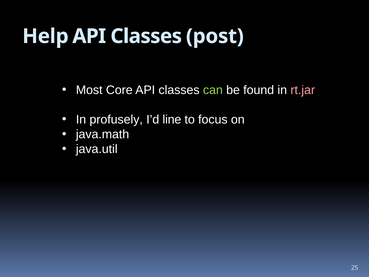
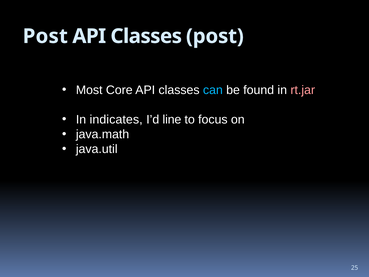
Help: Help -> Post (45, 36)
can colour: light green -> light blue (213, 90)
profusely: profusely -> indicates (116, 120)
